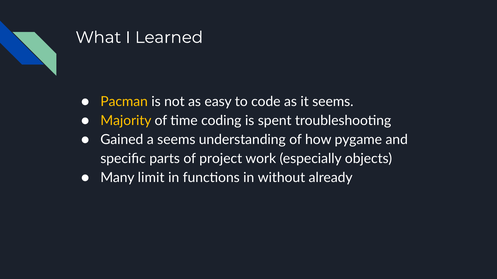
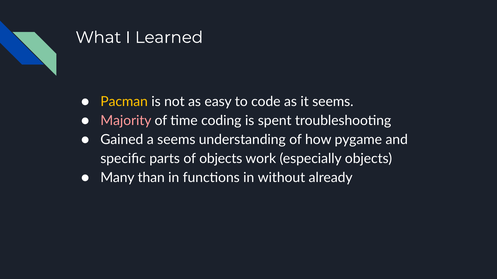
Majority colour: yellow -> pink (126, 121)
of project: project -> objects (221, 159)
limit: limit -> than (151, 178)
